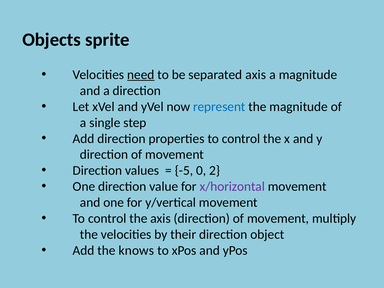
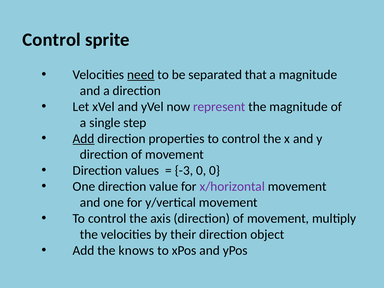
Objects: Objects -> Control (52, 40)
separated axis: axis -> that (256, 75)
represent colour: blue -> purple (219, 107)
Add underline: none -> present (84, 139)
-5: -5 -> -3 (184, 171)
0 2: 2 -> 0 (215, 171)
